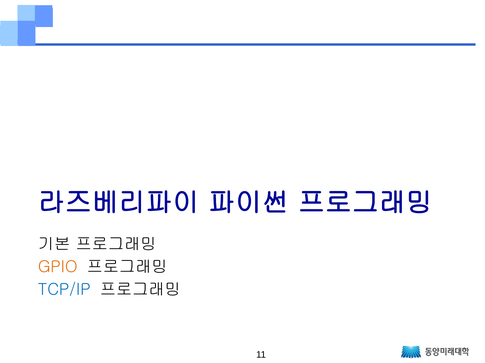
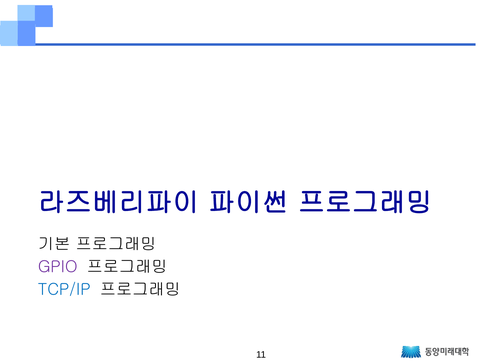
GPIO colour: orange -> purple (58, 267)
